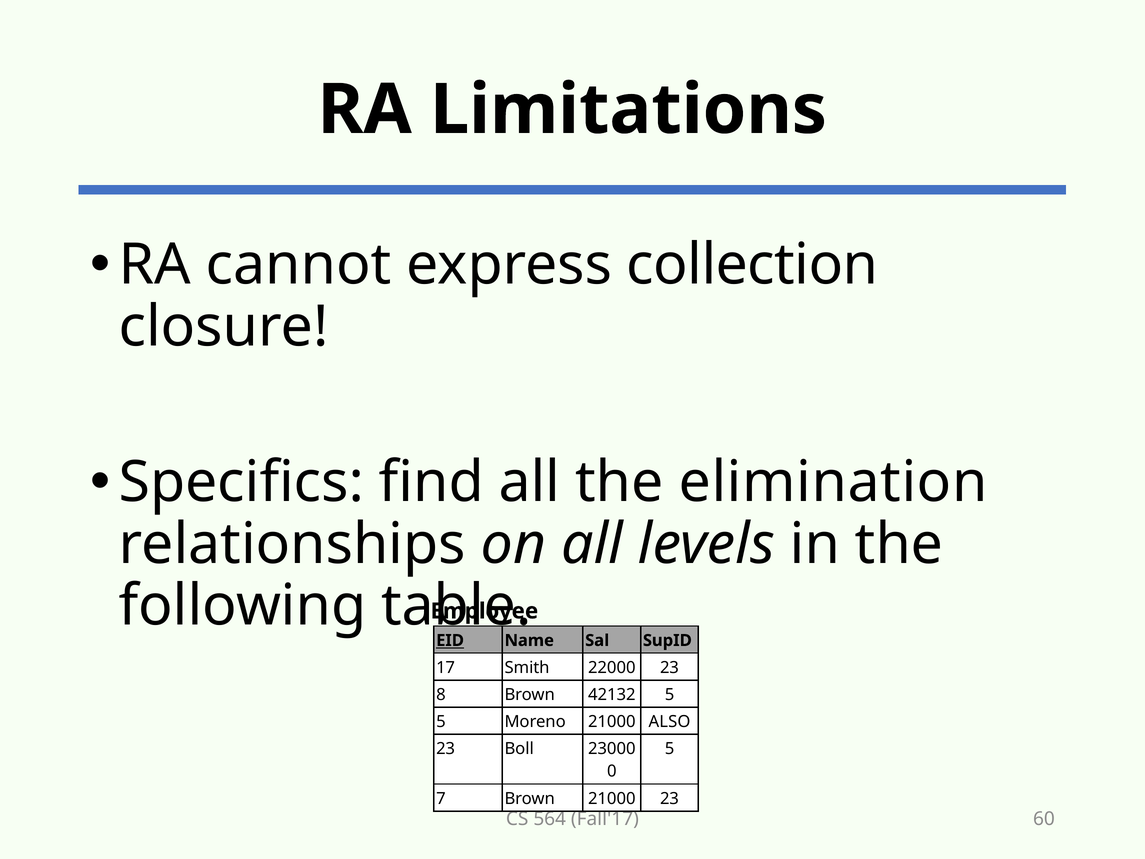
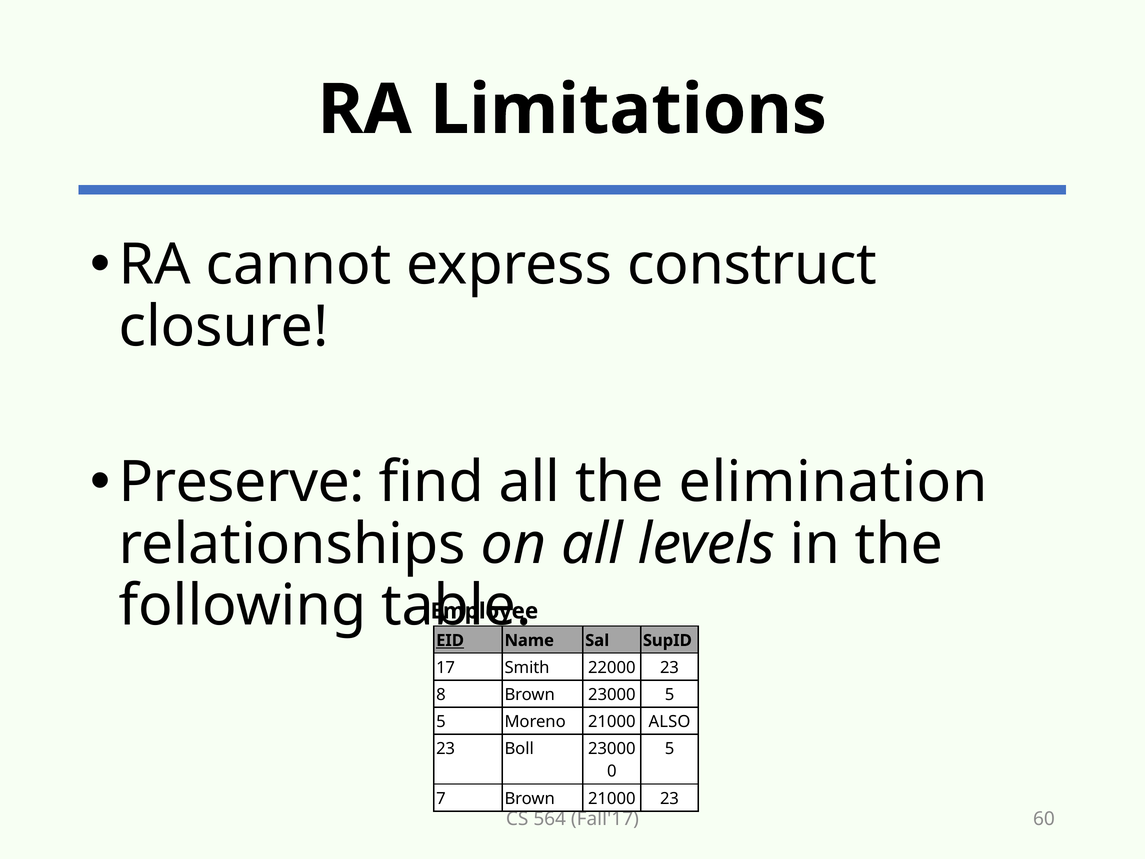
collection: collection -> construct (752, 265)
Specifics: Specifics -> Preserve (242, 482)
Brown 42132: 42132 -> 23000 (612, 694)
